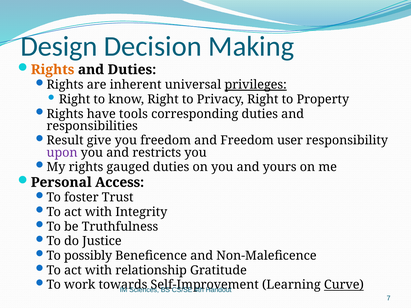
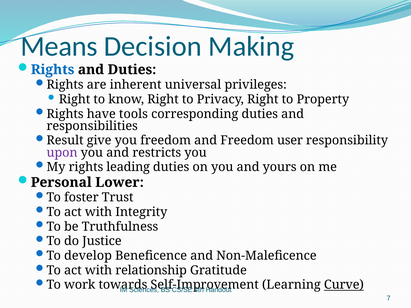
Design: Design -> Means (59, 47)
Rights colour: orange -> blue (53, 70)
privileges underline: present -> none (256, 85)
gauged: gauged -> leading (128, 167)
Access: Access -> Lower (120, 183)
possibly: possibly -> develop (88, 256)
